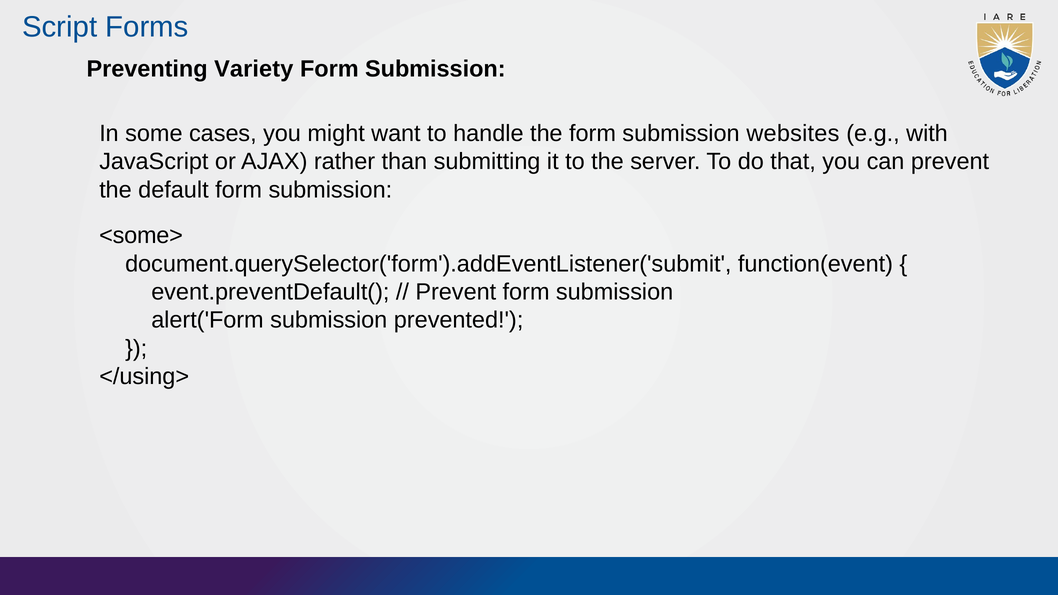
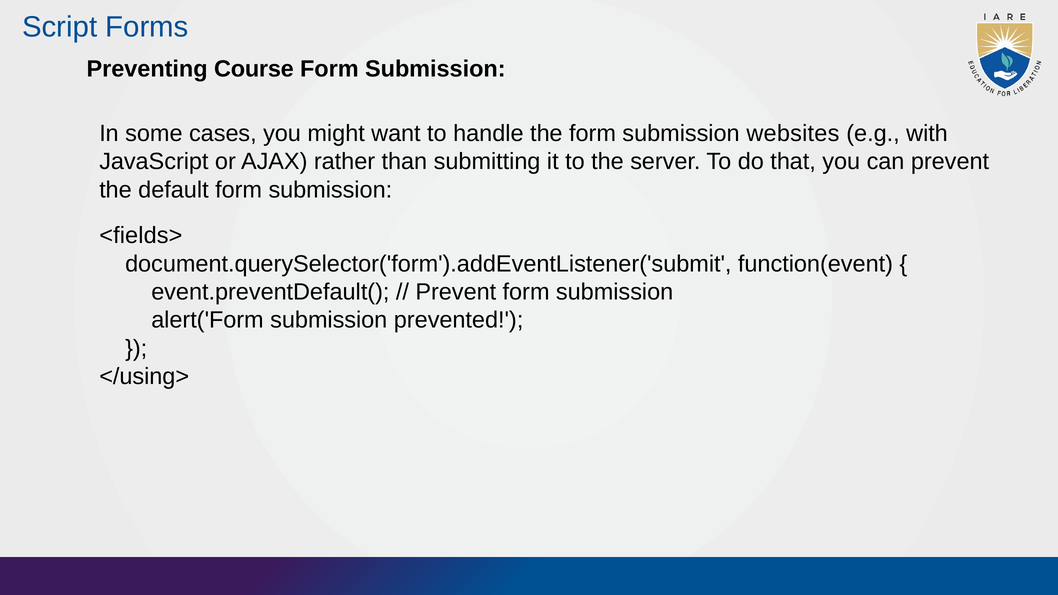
Variety: Variety -> Course (254, 69)
<some>: <some> -> <fields> (141, 236)
